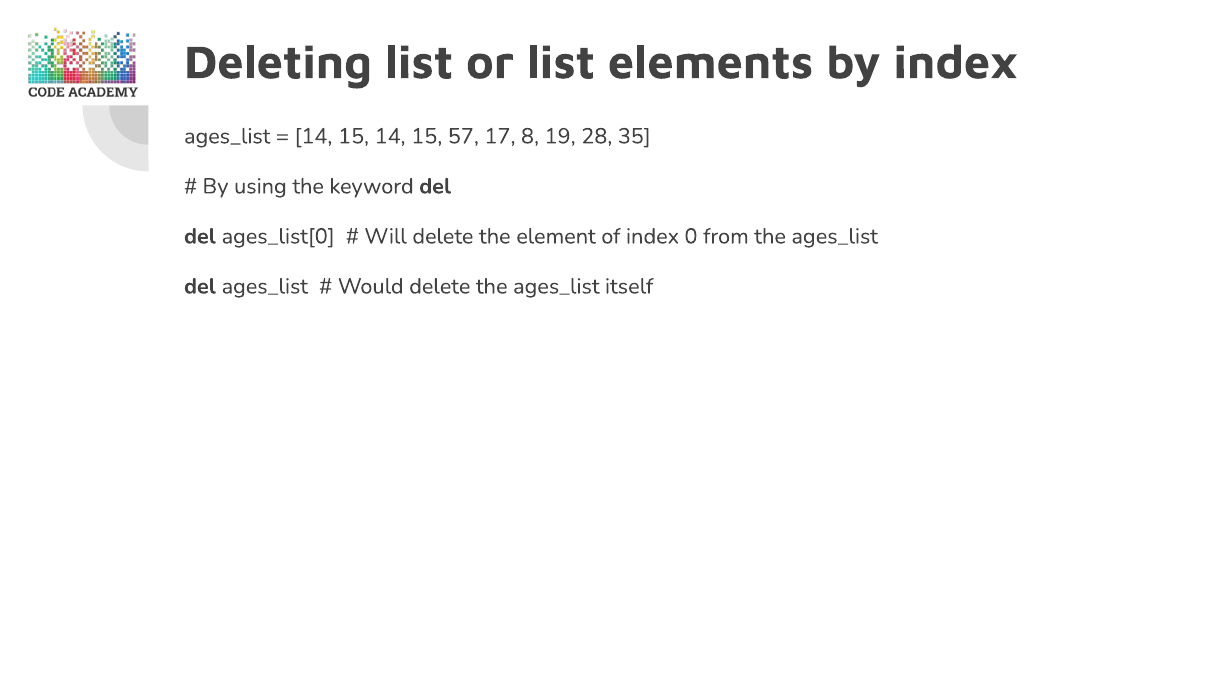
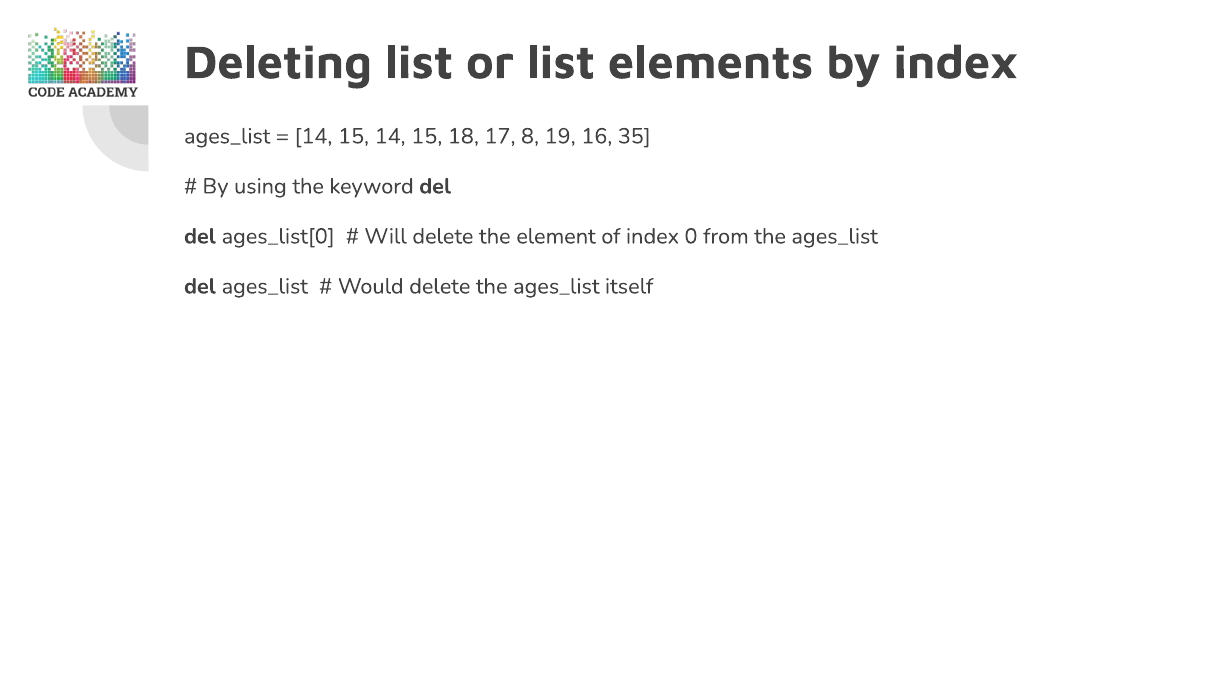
57: 57 -> 18 (463, 136)
28: 28 -> 16 (597, 136)
